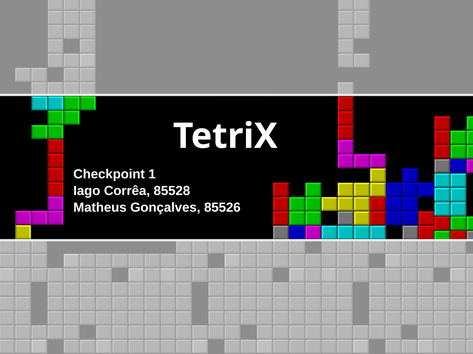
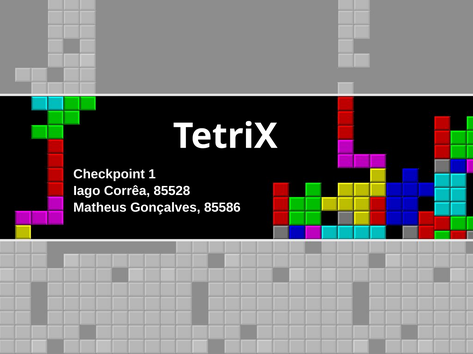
85526: 85526 -> 85586 (222, 208)
